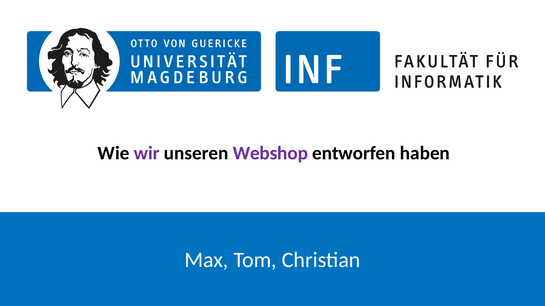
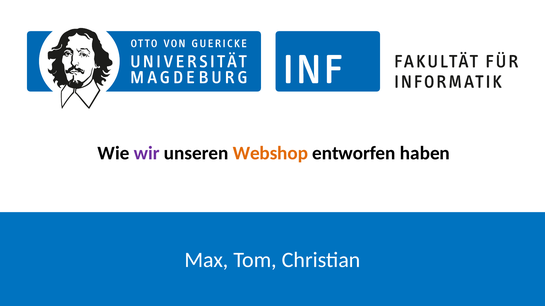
Webshop colour: purple -> orange (270, 153)
